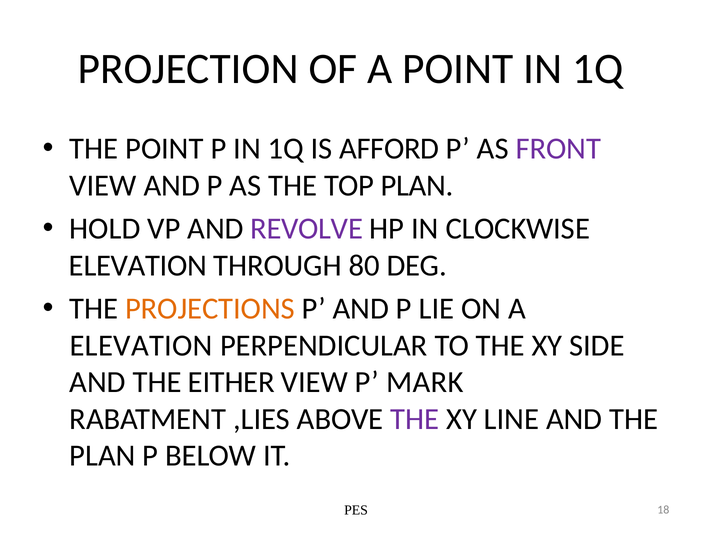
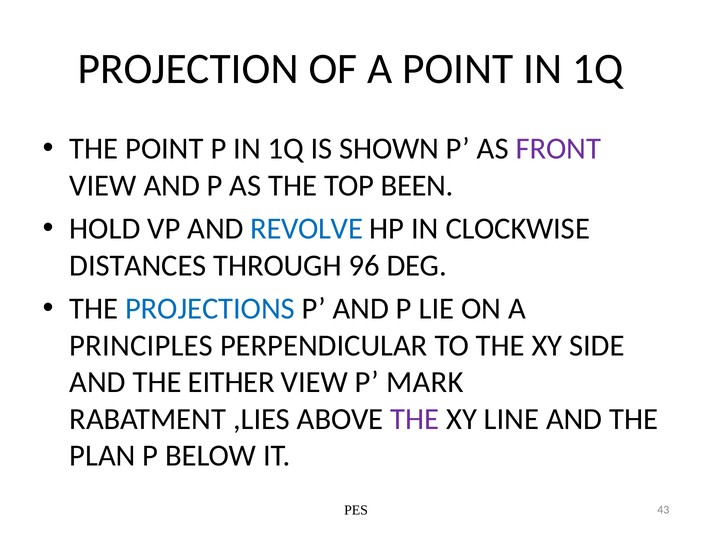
AFFORD: AFFORD -> SHOWN (389, 149)
TOP PLAN: PLAN -> BEEN (417, 186)
REVOLVE colour: purple -> blue (307, 229)
ELEVATION: ELEVATION -> DISTANCES (138, 265)
80: 80 -> 96 (364, 265)
PROJECTIONS colour: orange -> blue (210, 309)
ELEVATION: ELEVATION -> PRINCIPLES (141, 345)
18: 18 -> 43 (663, 510)
